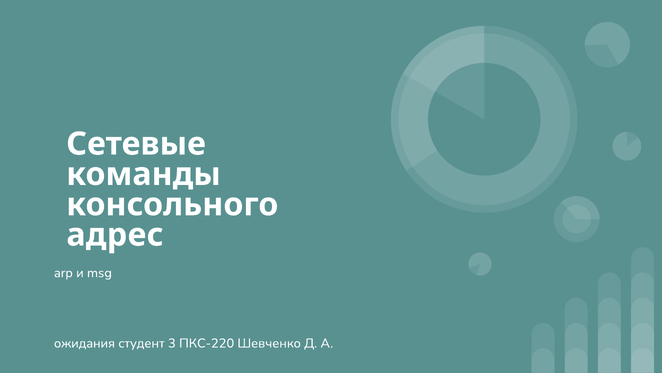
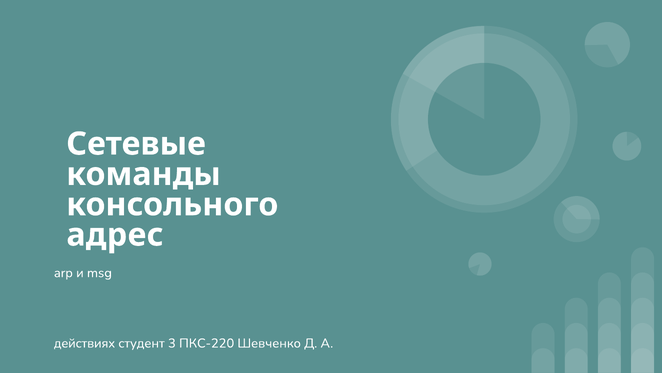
ожидания: ожидания -> действиях (84, 343)
